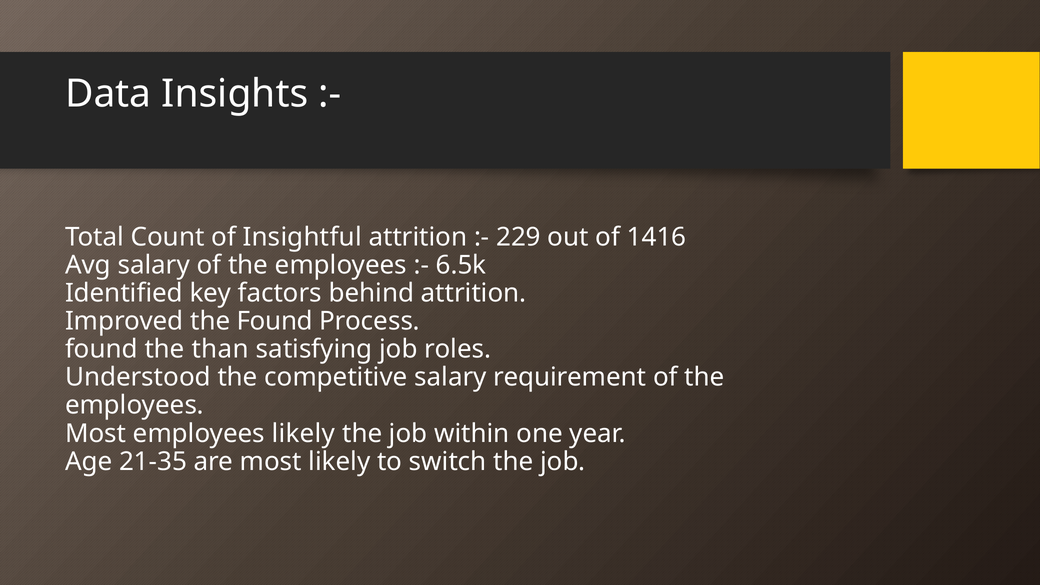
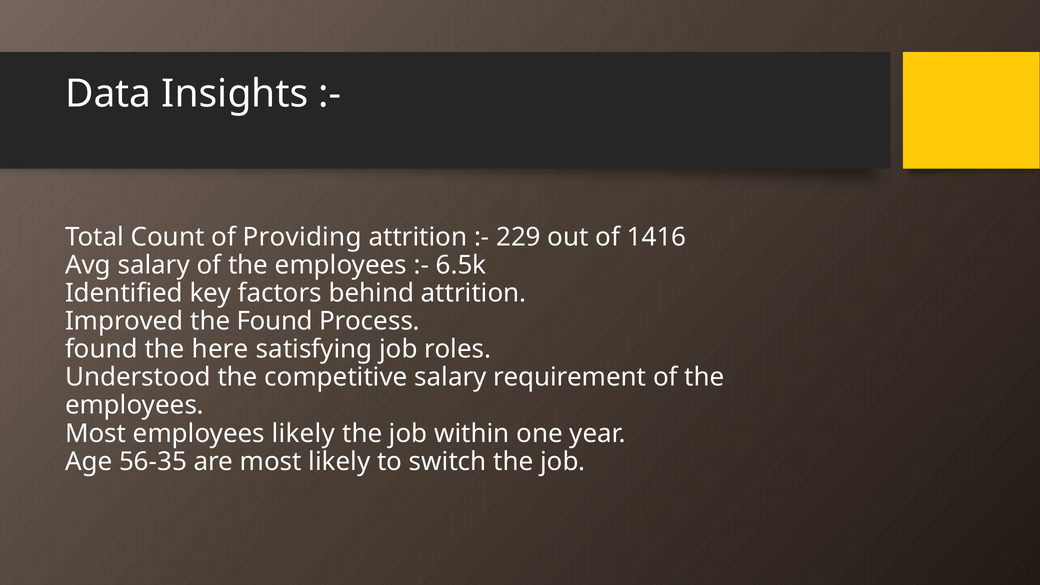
Insightful: Insightful -> Providing (302, 237)
than: than -> here (220, 349)
21-35: 21-35 -> 56-35 (153, 462)
